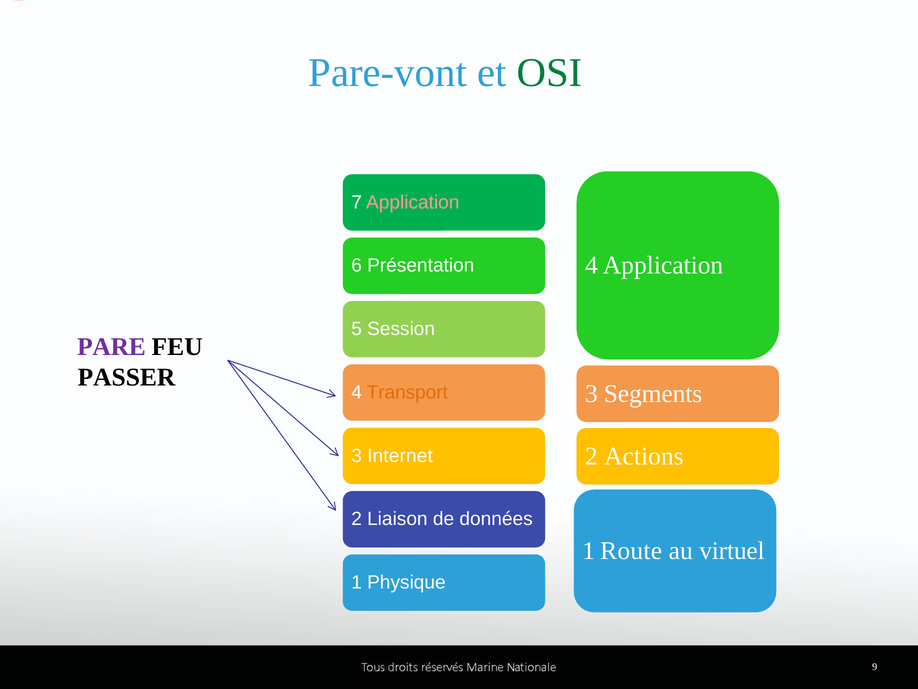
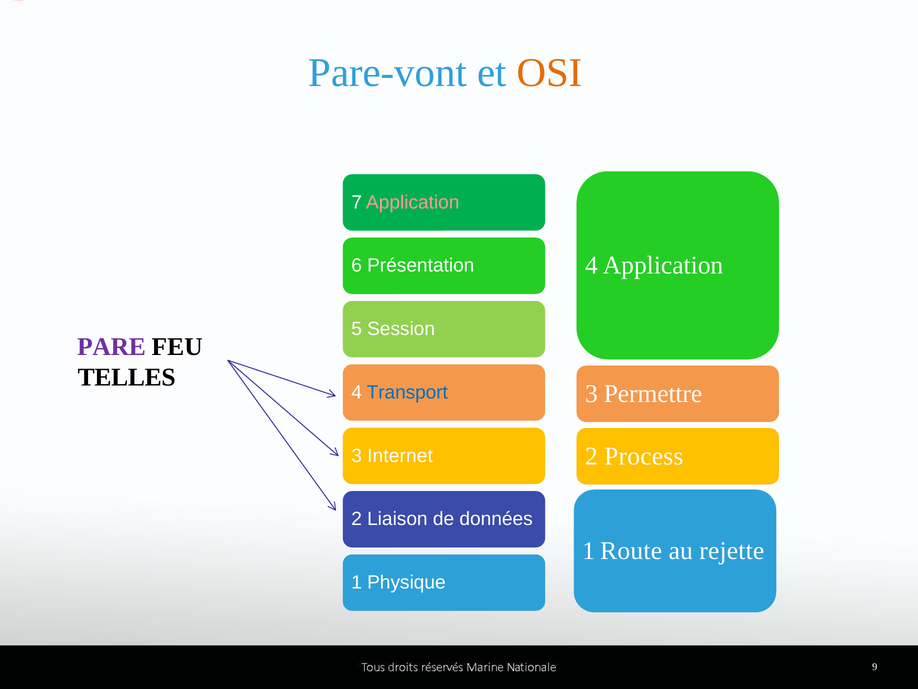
OSI colour: green -> orange (550, 73)
PASSER: PASSER -> TELLES (127, 377)
Segments: Segments -> Permettre (653, 393)
Transport colour: orange -> blue (407, 392)
Actions: Actions -> Process (644, 456)
virtuel: virtuel -> rejette (732, 550)
